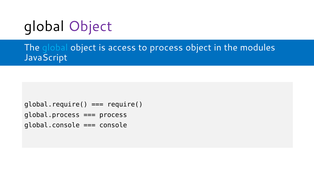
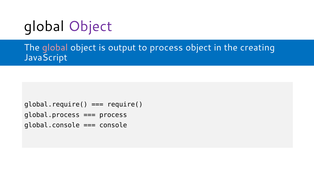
global colour: light blue -> pink (55, 48)
access: access -> output (122, 48)
modules: modules -> creating (258, 48)
